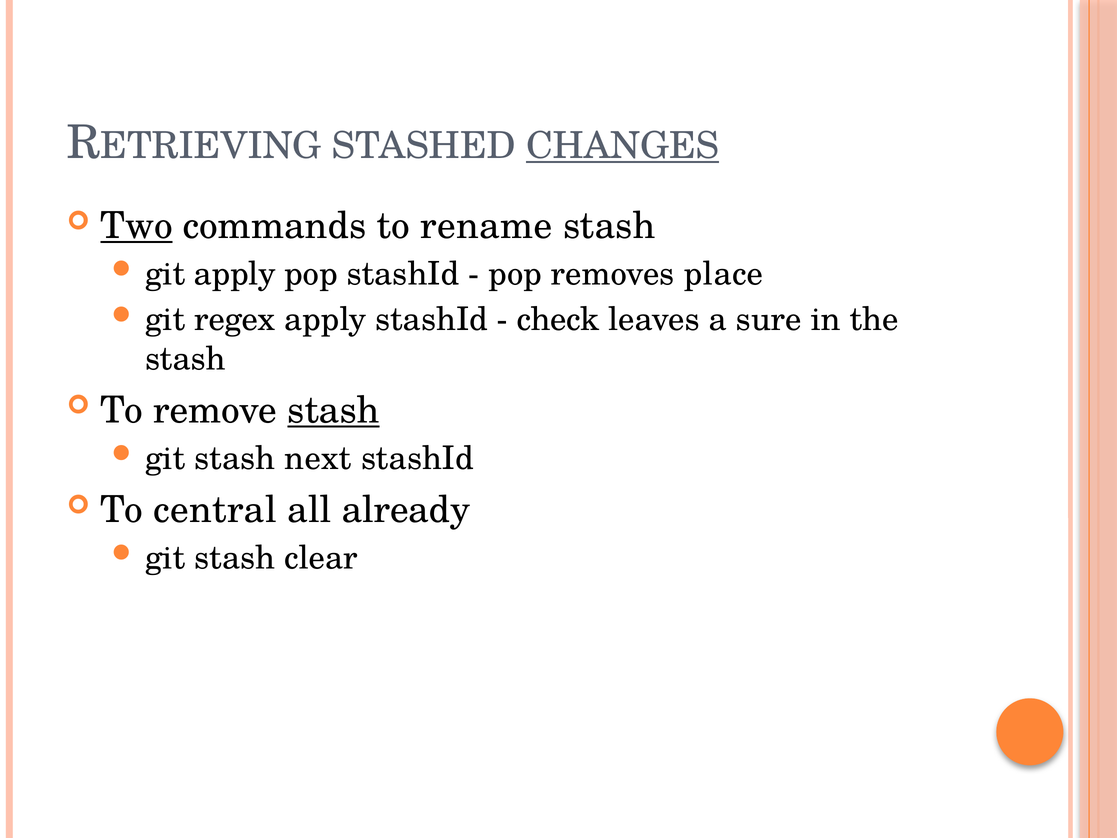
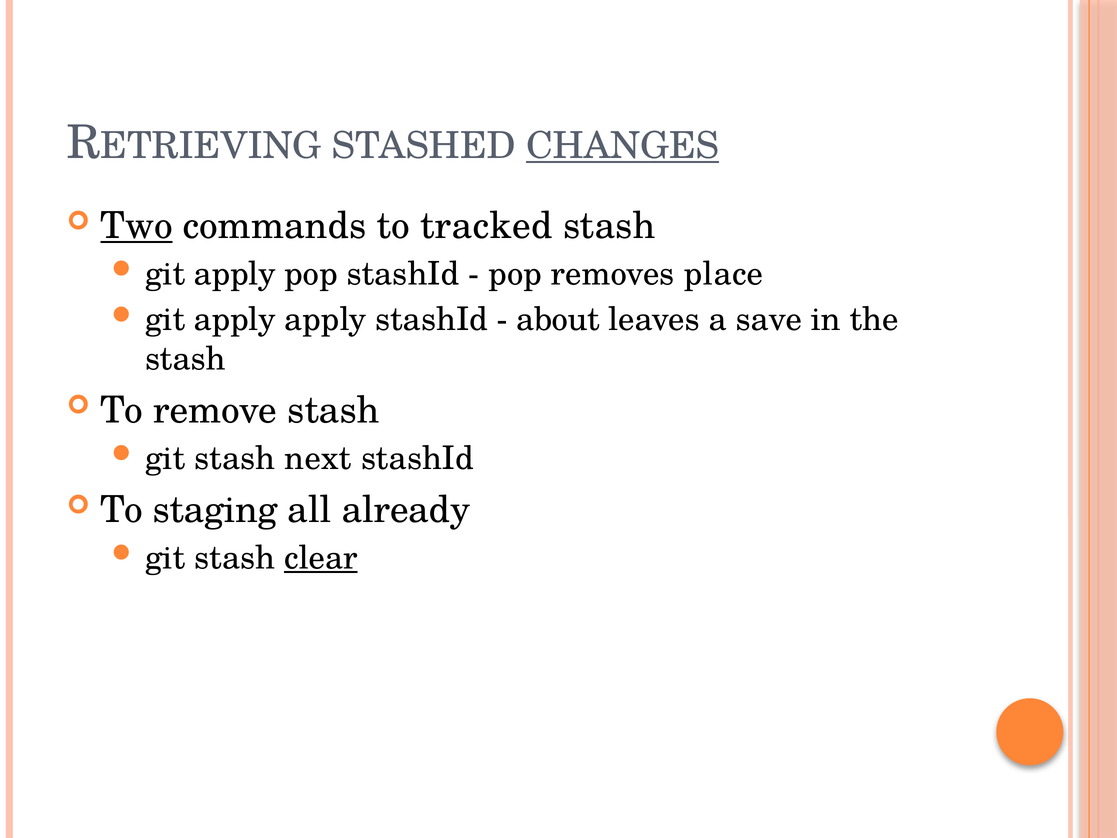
rename: rename -> tracked (486, 226)
regex: regex -> apply (235, 320)
check: check -> about (558, 320)
sure: sure -> save (769, 320)
stash underline: present -> none (333, 410)
central: central -> staging (215, 510)
clear underline: none -> present (321, 558)
